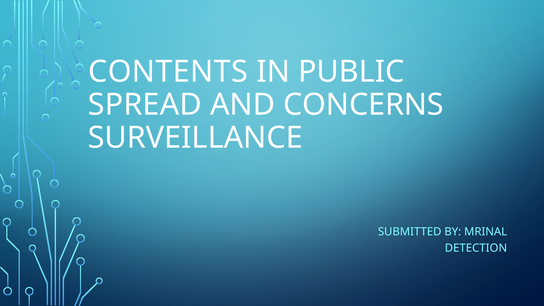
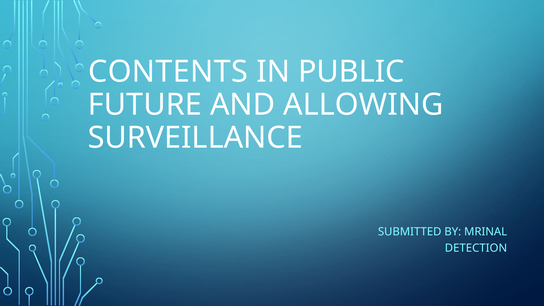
SPREAD: SPREAD -> FUTURE (145, 105)
CONCERNS: CONCERNS -> ALLOWING (363, 105)
